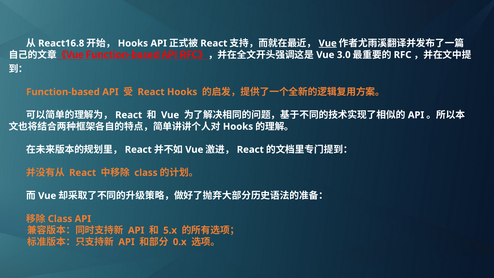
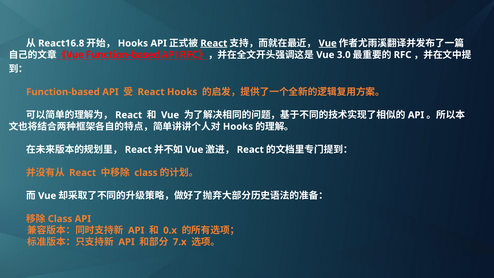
React underline: none -> present (214, 43)
5.x: 5.x -> 0.x (170, 230)
0.x: 0.x -> 7.x (180, 242)
